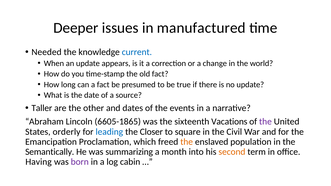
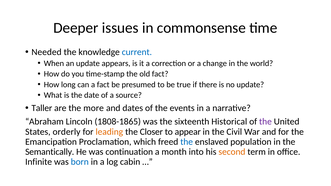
manufactured: manufactured -> commonsense (201, 28)
other: other -> more (94, 108)
6605-1865: 6605-1865 -> 1808-1865 (118, 122)
Vacations: Vacations -> Historical (229, 122)
leading colour: blue -> orange (109, 132)
square: square -> appear (188, 132)
the colour: orange -> blue (187, 142)
summarizing: summarizing -> continuation (129, 152)
Having: Having -> Infinite (39, 162)
born colour: purple -> blue (80, 162)
